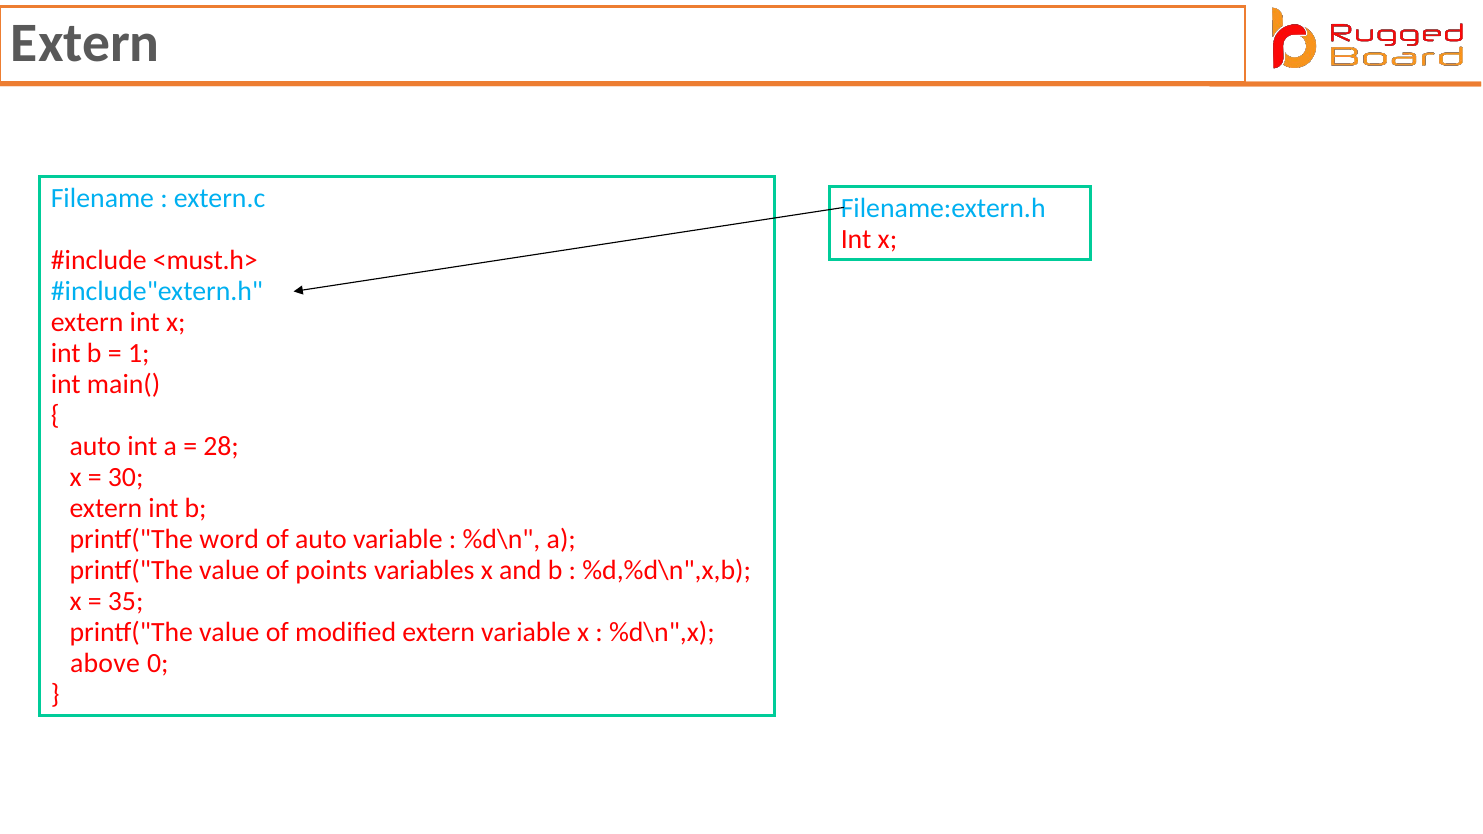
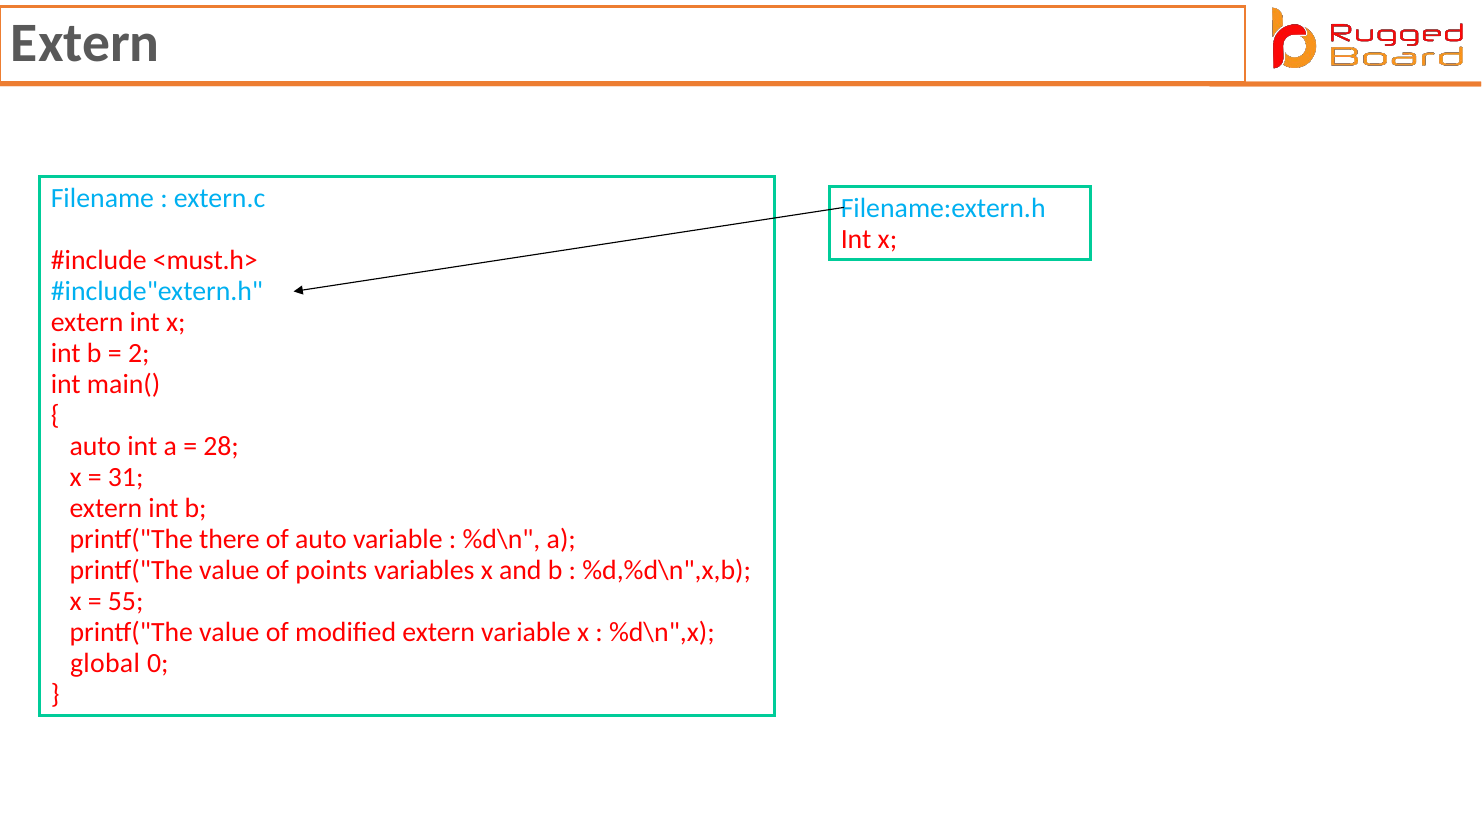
1: 1 -> 2 (139, 353)
30: 30 -> 31 (126, 477)
word: word -> there (229, 539)
35: 35 -> 55 (126, 601)
above: above -> global (105, 663)
